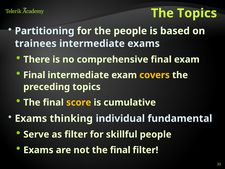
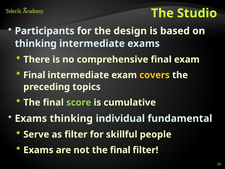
The Topics: Topics -> Studio (197, 13)
Partitioning: Partitioning -> Participants (45, 31)
the people: people -> design (130, 31)
trainees: trainees -> thinking (36, 43)
score colour: yellow -> light green (79, 102)
